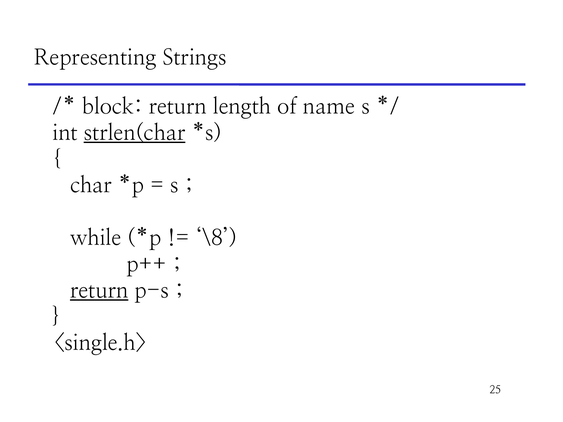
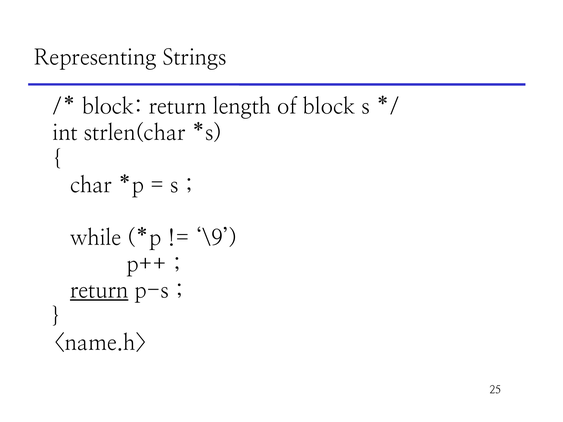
of name: name -> block (329, 107)
strlen(char underline: present -> none (135, 133)
\8: \8 -> \9 (216, 238)
<single.h>: <single.h> -> <name.h> (100, 343)
